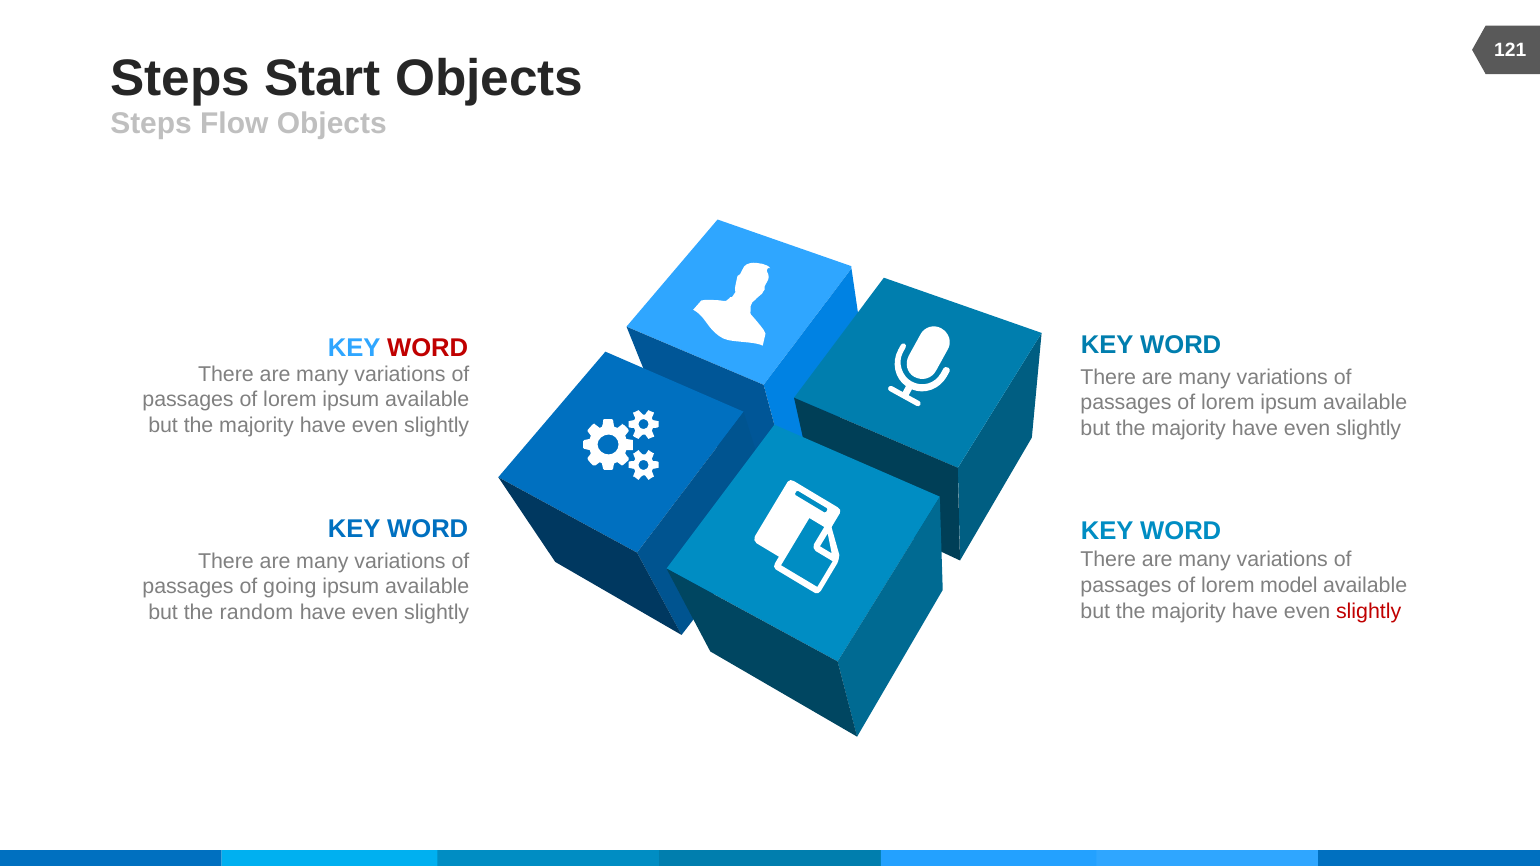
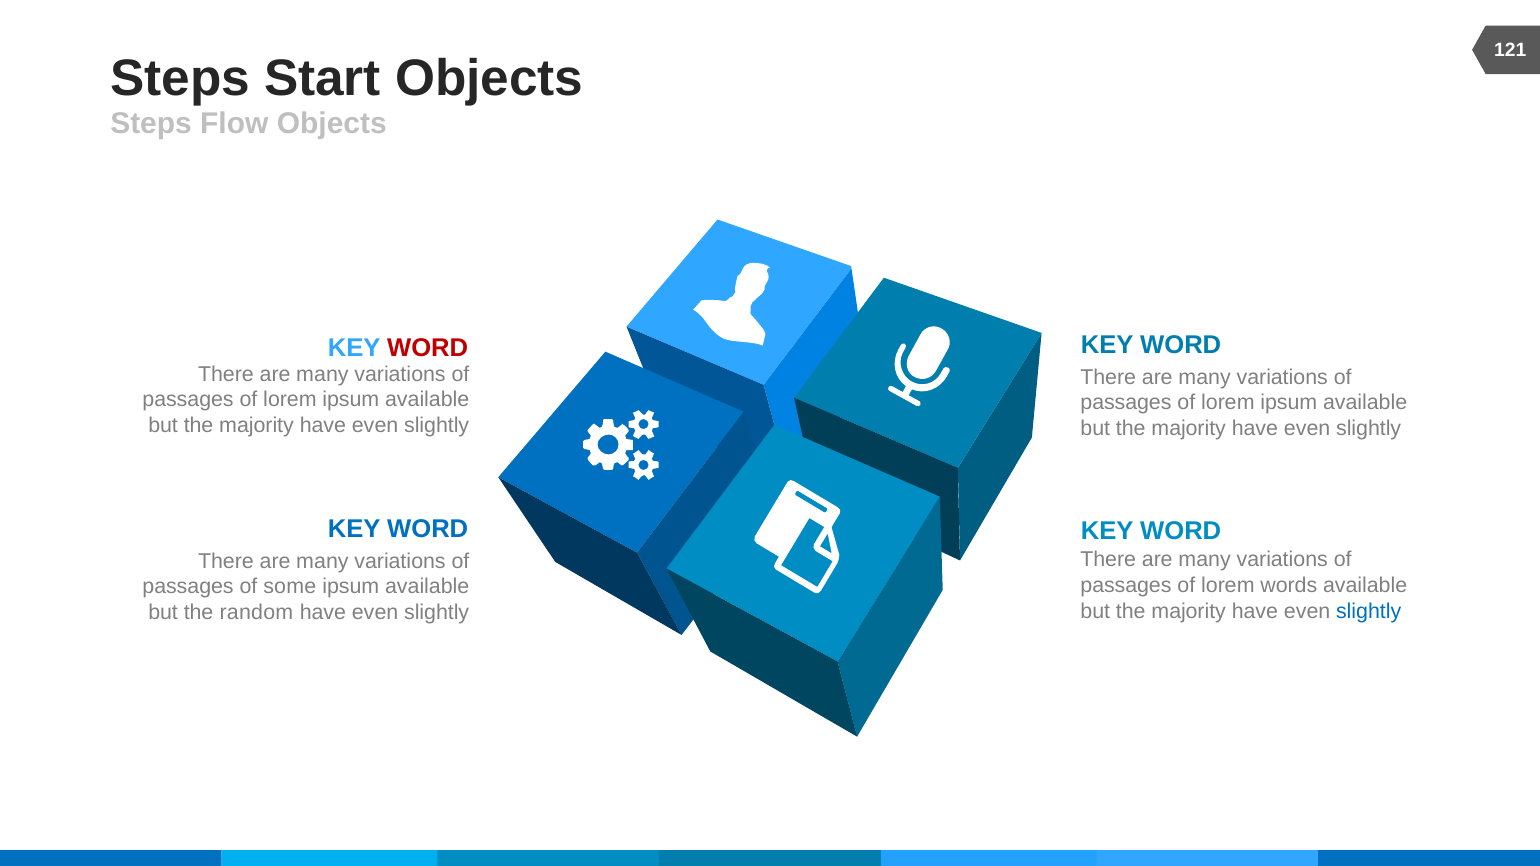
model: model -> words (1289, 586)
going: going -> some (290, 587)
slightly colour: red -> blue (1369, 611)
